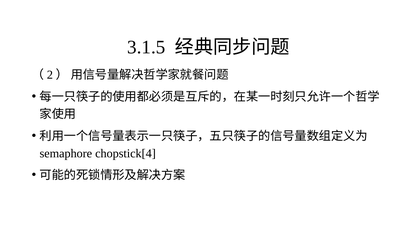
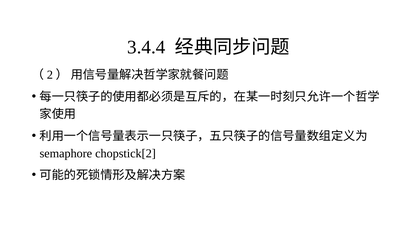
3.1.5: 3.1.5 -> 3.4.4 (146, 47)
chopstick[4: chopstick[4 -> chopstick[2 (125, 154)
